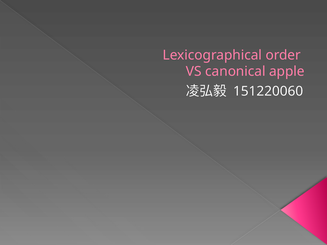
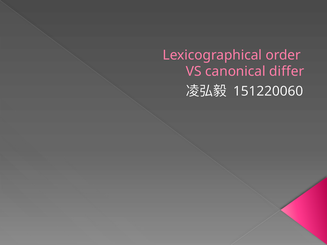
apple: apple -> differ (287, 71)
